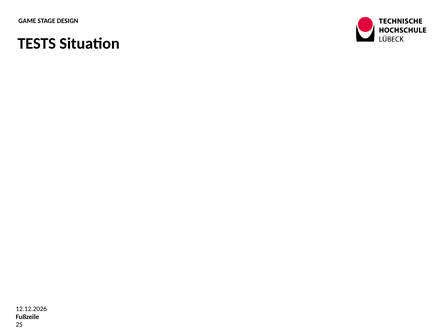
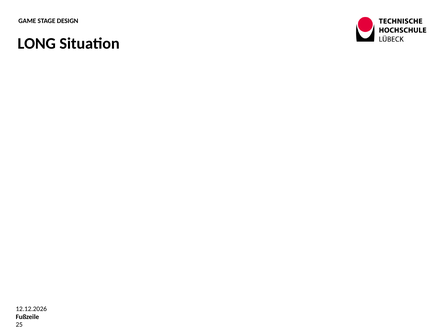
TESTS: TESTS -> LONG (37, 44)
